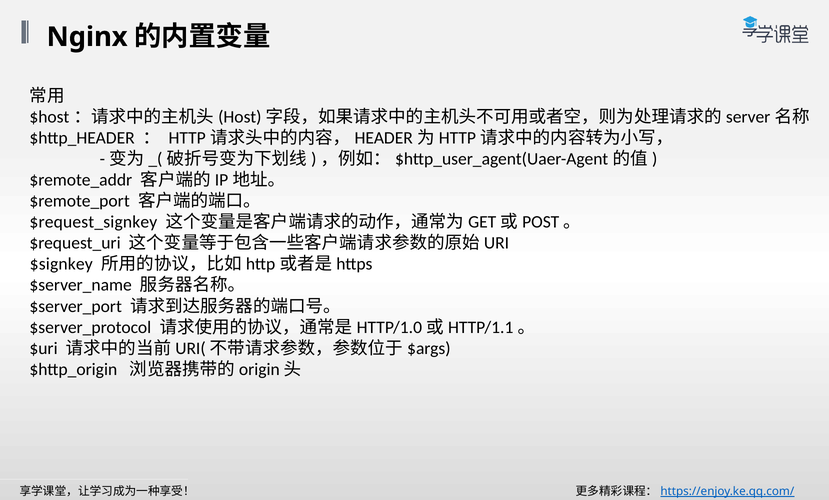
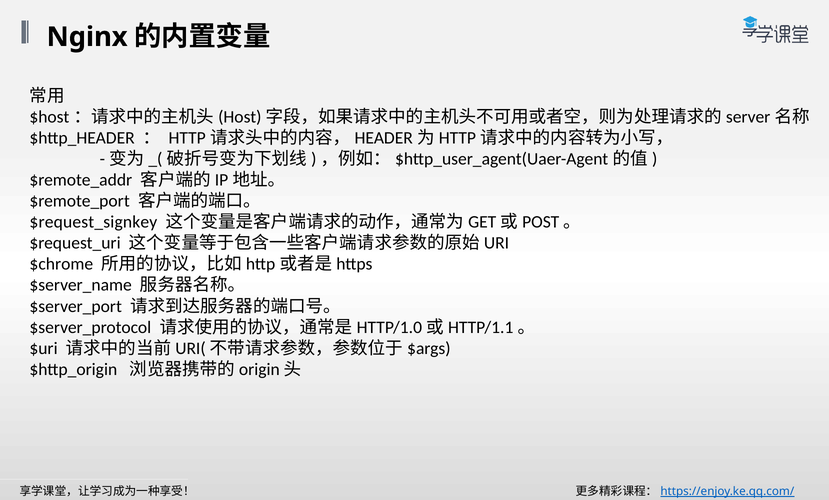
$signkey: $signkey -> $chrome (61, 264)
